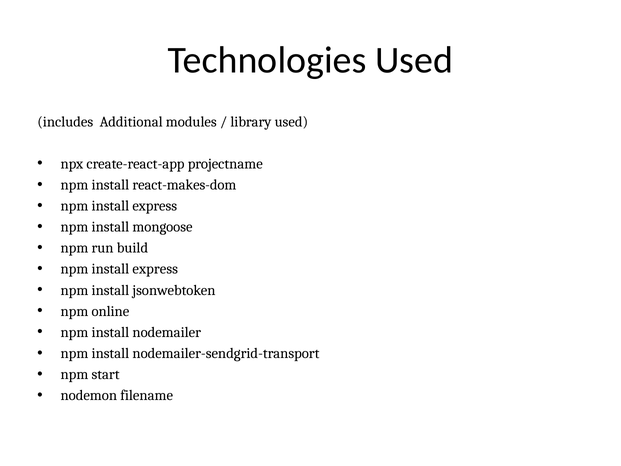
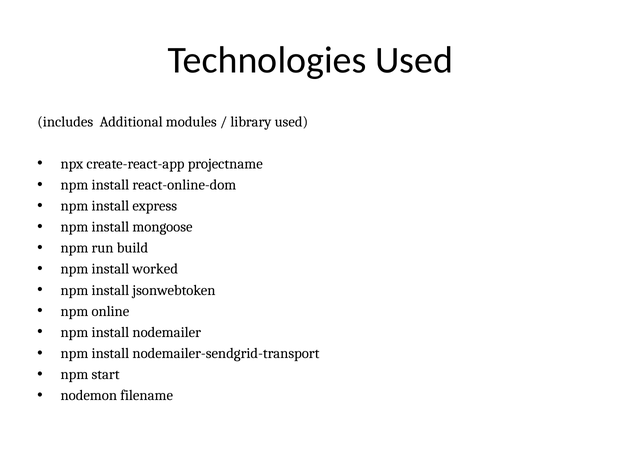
react-makes-dom: react-makes-dom -> react-online-dom (184, 185)
express: express -> worked (155, 269)
